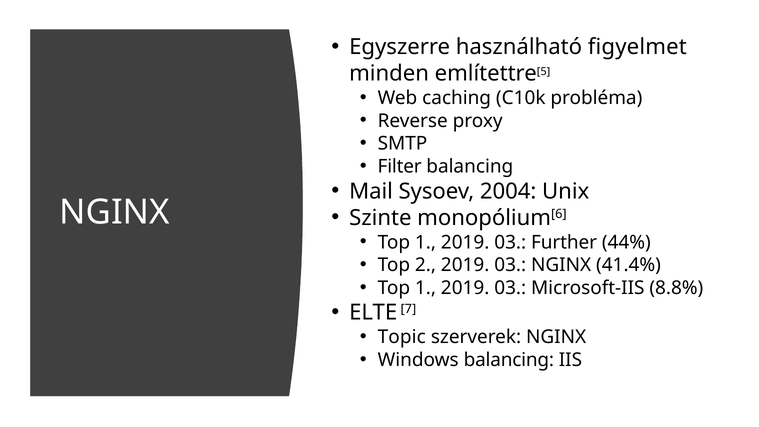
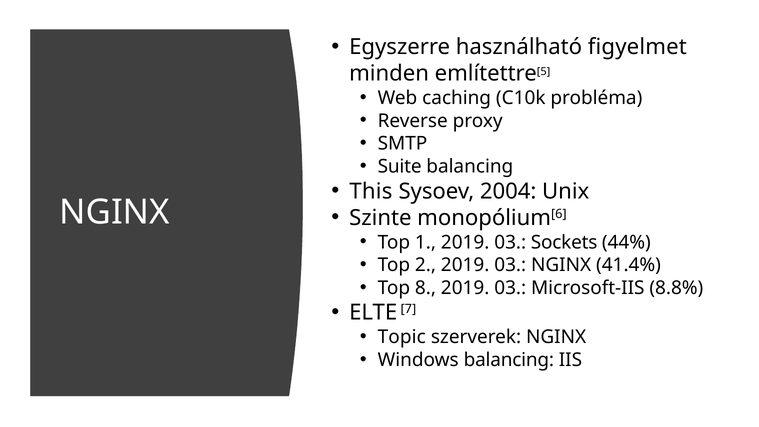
Filter: Filter -> Suite (400, 166)
Mail: Mail -> This (371, 191)
Further: Further -> Sockets (564, 242)
1: 1 -> 8 (425, 288)
